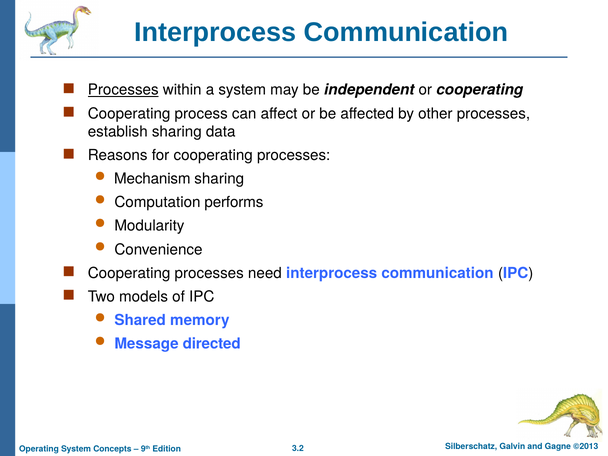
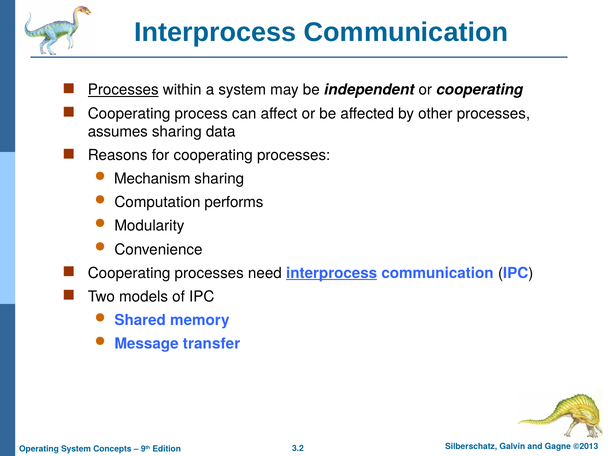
establish: establish -> assumes (118, 132)
interprocess underline: none -> present (332, 273)
directed: directed -> transfer (212, 344)
